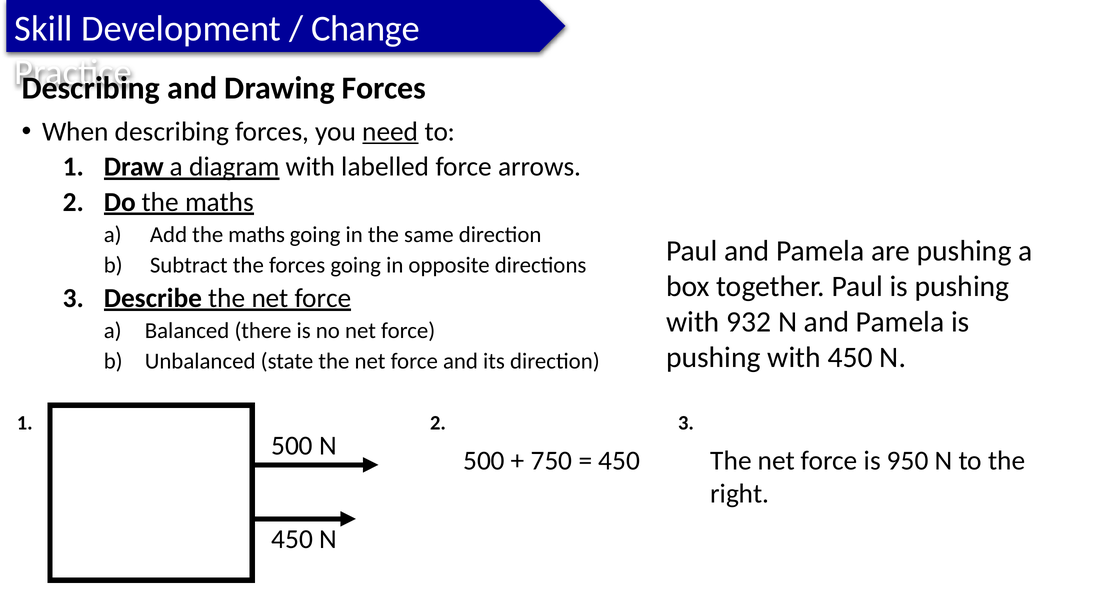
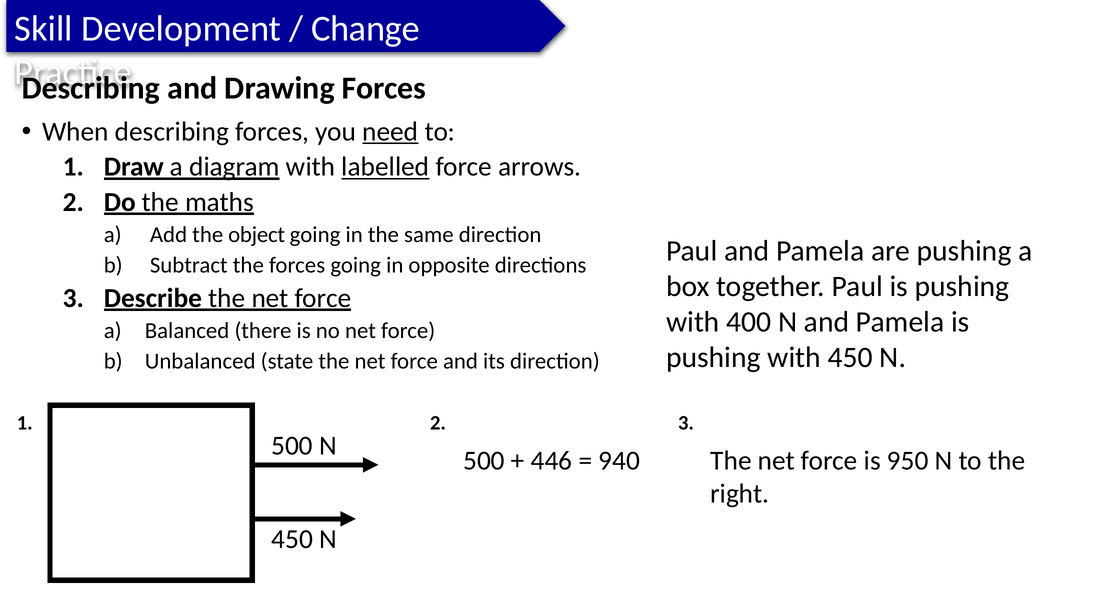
labelled underline: none -> present (385, 167)
Add the maths: maths -> object (257, 235)
932: 932 -> 400 (749, 322)
750: 750 -> 446 (552, 461)
450: 450 -> 940 (619, 461)
